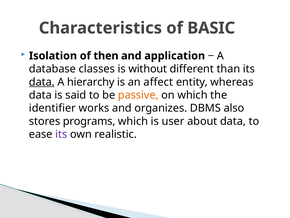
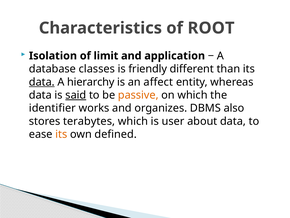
BASIC: BASIC -> ROOT (211, 28)
then: then -> limit (106, 56)
without: without -> friendly (148, 69)
said underline: none -> present (76, 95)
programs: programs -> terabytes (89, 121)
its colour: purple -> orange (61, 134)
realistic: realistic -> defined (116, 134)
